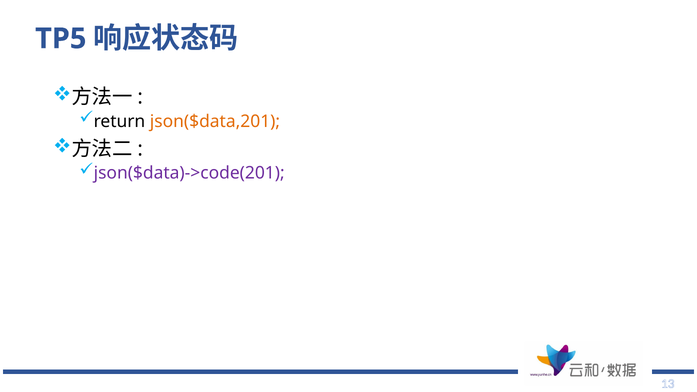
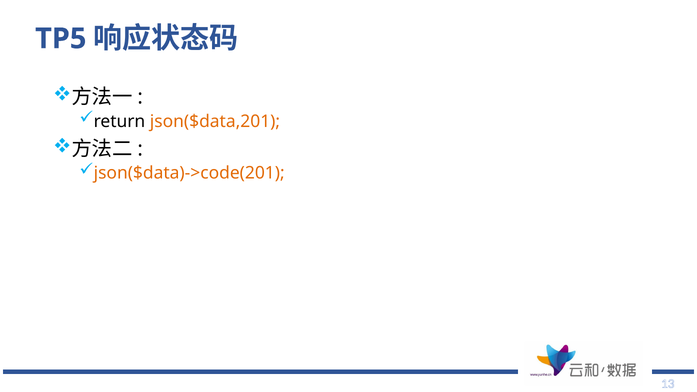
json($data)->code(201 colour: purple -> orange (189, 173)
